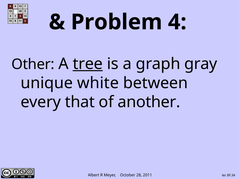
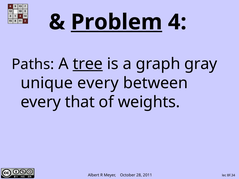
Problem underline: none -> present (117, 22)
Other: Other -> Paths (33, 64)
unique white: white -> every (98, 83)
another: another -> weights (149, 102)
